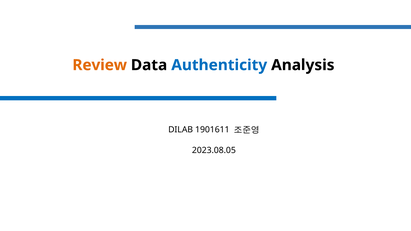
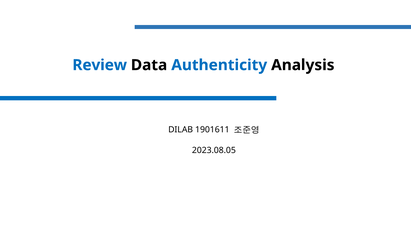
Review colour: orange -> blue (100, 65)
